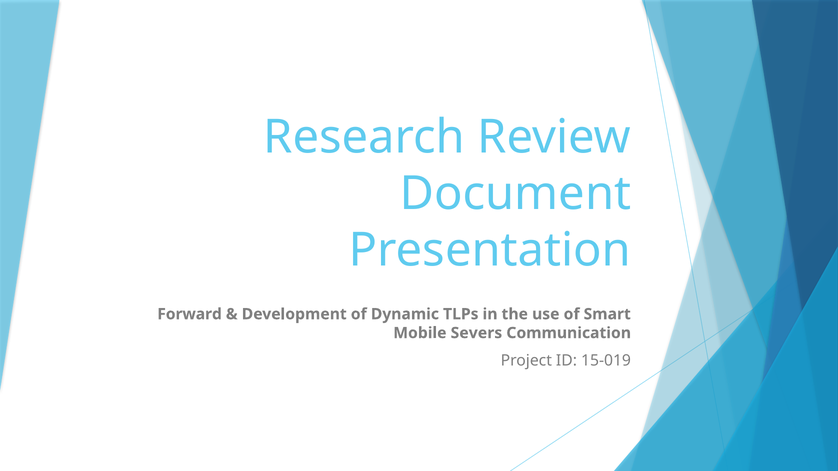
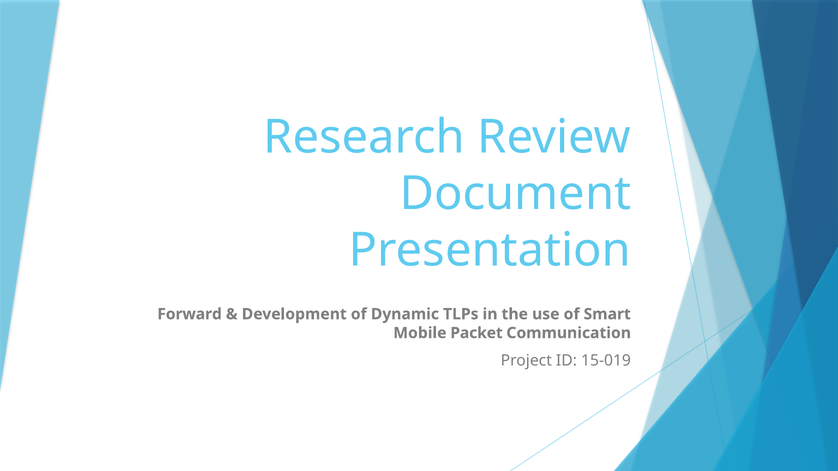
Severs: Severs -> Packet (477, 333)
